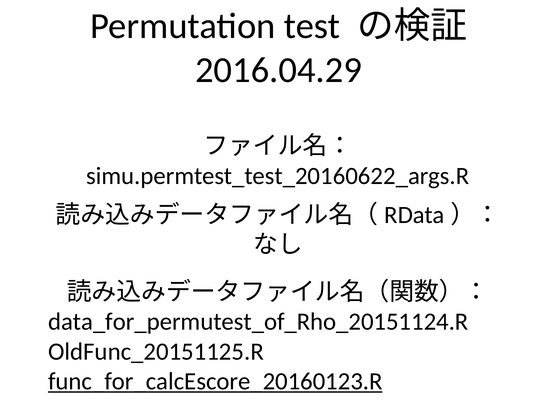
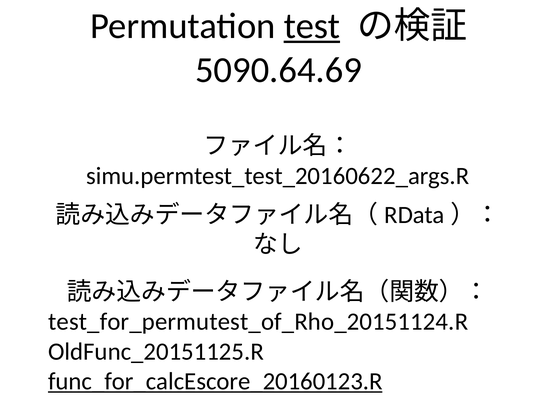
test underline: none -> present (312, 26)
2016.04.29: 2016.04.29 -> 5090.64.69 (279, 70)
data_for_permutest_of_Rho_20151124.R: data_for_permutest_of_Rho_20151124.R -> test_for_permutest_of_Rho_20151124.R (258, 321)
